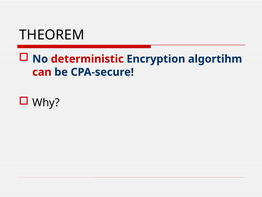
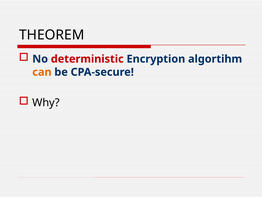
can colour: red -> orange (42, 72)
